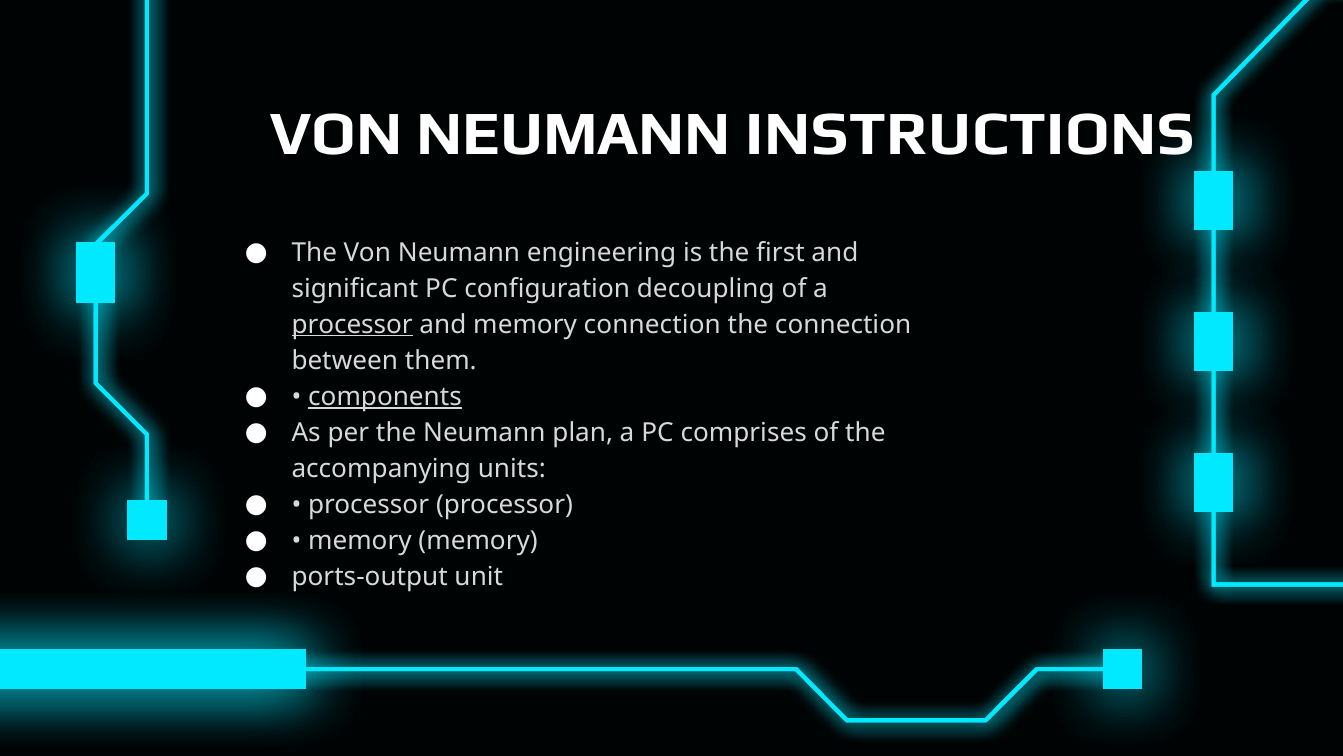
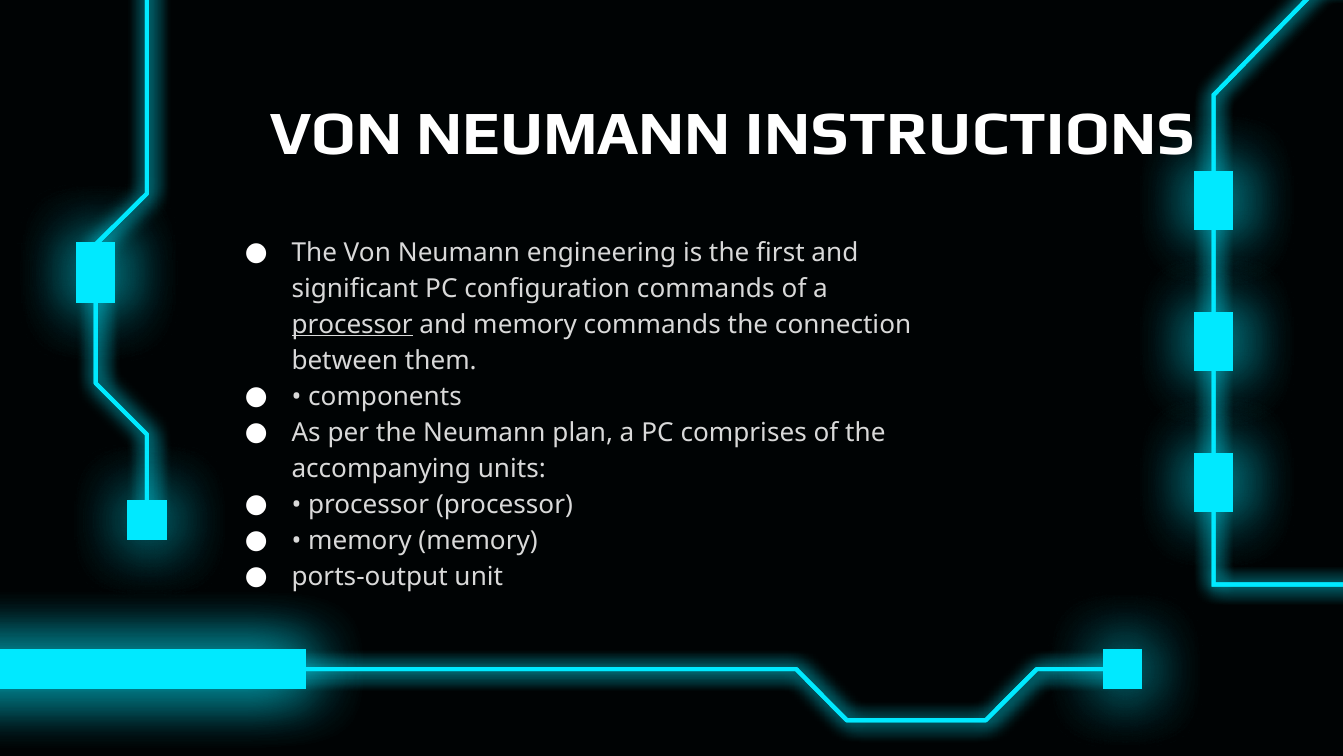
configuration decoupling: decoupling -> commands (706, 288)
memory connection: connection -> commands (652, 324)
components underline: present -> none (385, 396)
